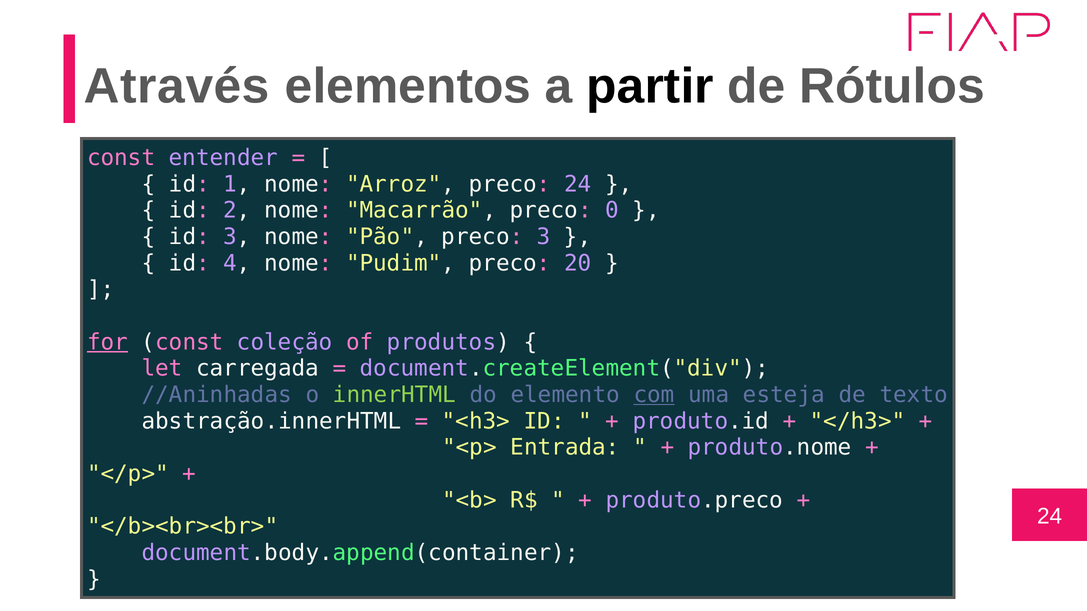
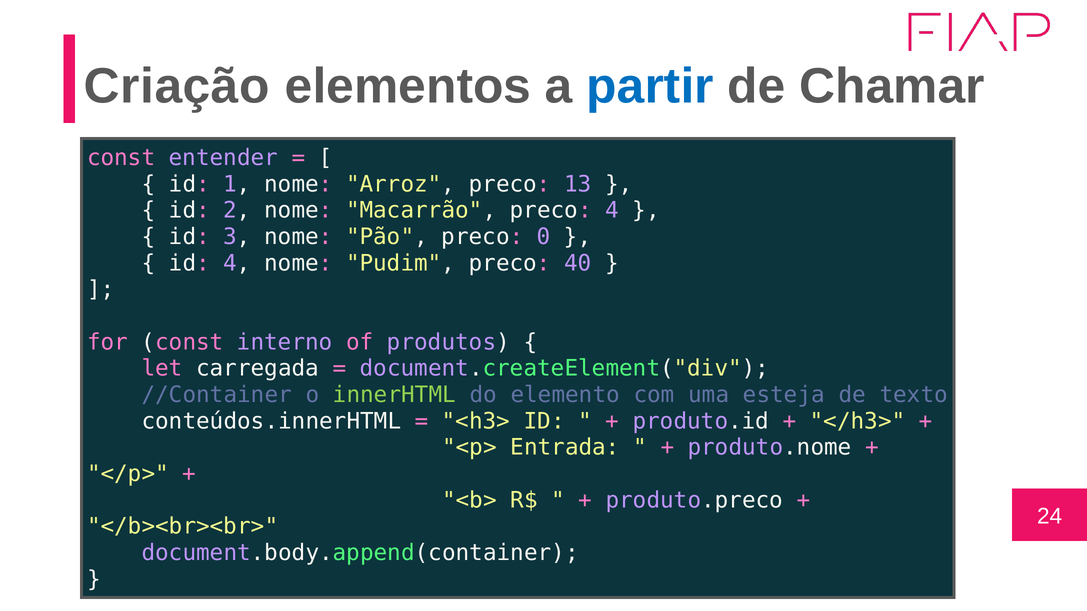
Através: Através -> Criação (177, 86)
partir colour: black -> blue (650, 86)
Rótulos: Rótulos -> Chamar (892, 86)
preco 24: 24 -> 13 (578, 184)
preco 0: 0 -> 4 (612, 211)
preco 3: 3 -> 0 (544, 237)
20: 20 -> 40 (578, 263)
for underline: present -> none (107, 342)
coleção: coleção -> interno (285, 342)
//Aninhadas: //Aninhadas -> //Container (217, 395)
com underline: present -> none (654, 395)
abstração.innerHTML: abstração.innerHTML -> conteúdos.innerHTML (271, 421)
